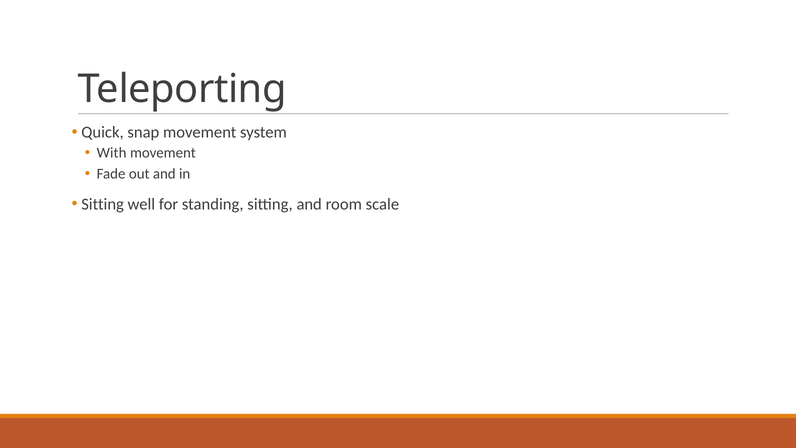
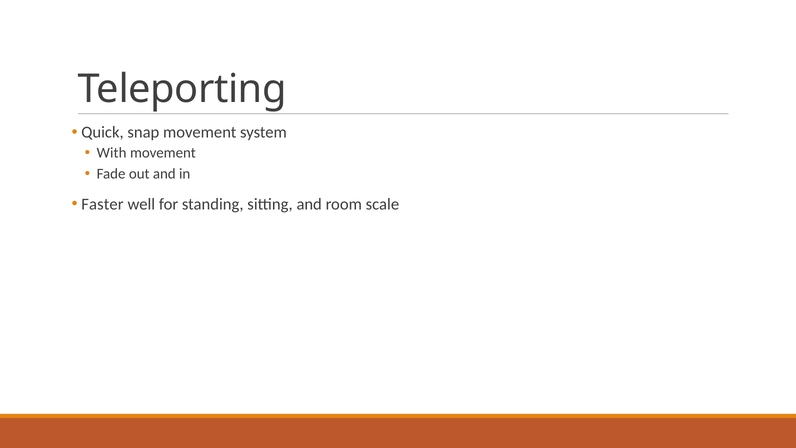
Sitting: Sitting -> Faster (102, 204)
